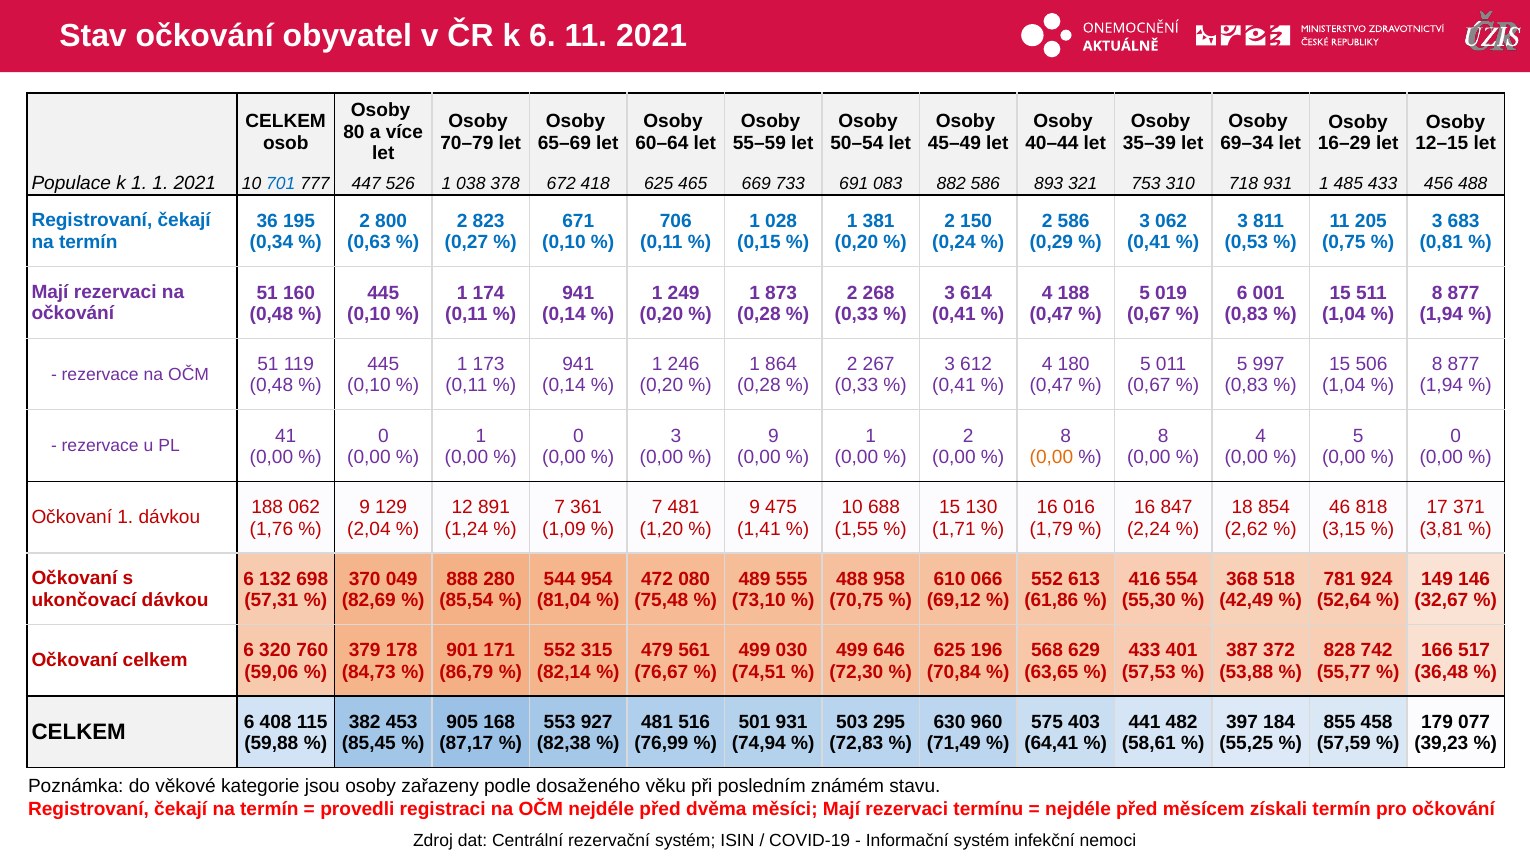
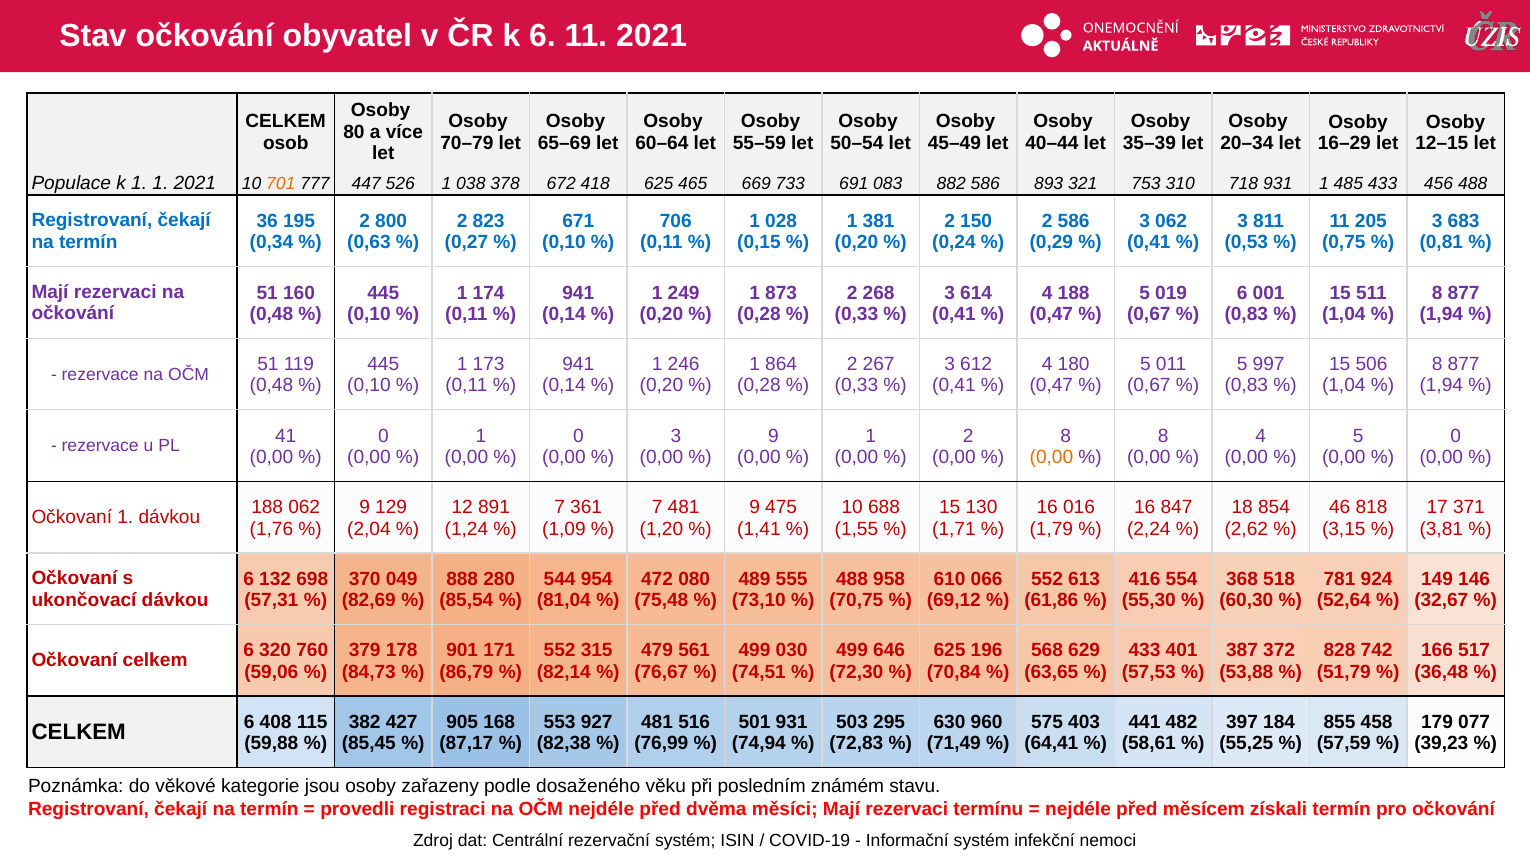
69–34: 69–34 -> 20–34 (1247, 143)
701 colour: blue -> orange (281, 184)
42,49: 42,49 -> 60,30 (1246, 600)
55,77: 55,77 -> 51,79 (1344, 672)
453: 453 -> 427 (402, 722)
